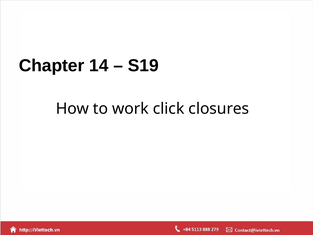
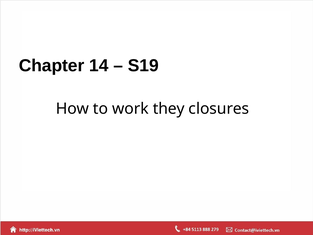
click: click -> they (169, 109)
